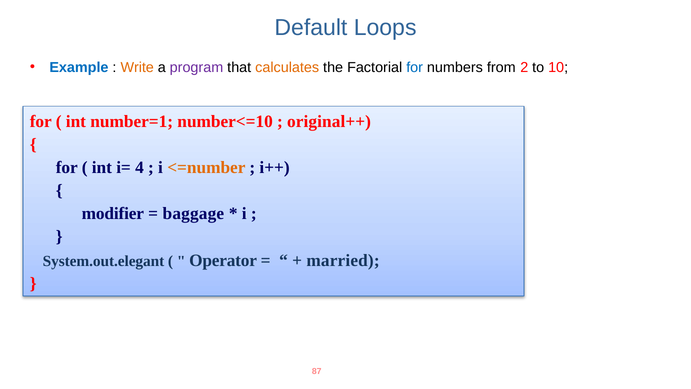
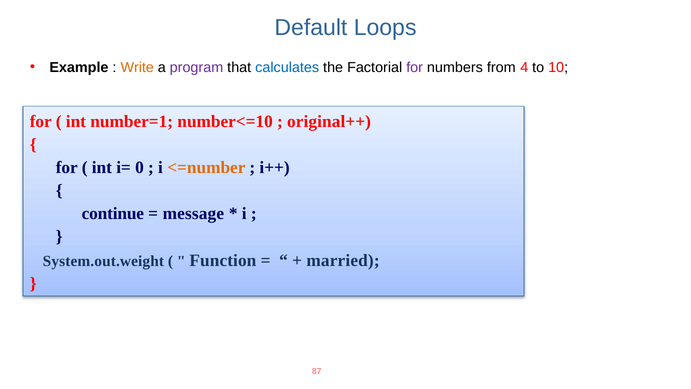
Example colour: blue -> black (79, 68)
calculates colour: orange -> blue (287, 68)
for colour: blue -> purple (415, 68)
2: 2 -> 4 (524, 68)
4: 4 -> 0 (139, 167)
modifier: modifier -> continue (113, 213)
baggage: baggage -> message (193, 213)
System.out.elegant: System.out.elegant -> System.out.weight (103, 261)
Operator: Operator -> Function (223, 260)
